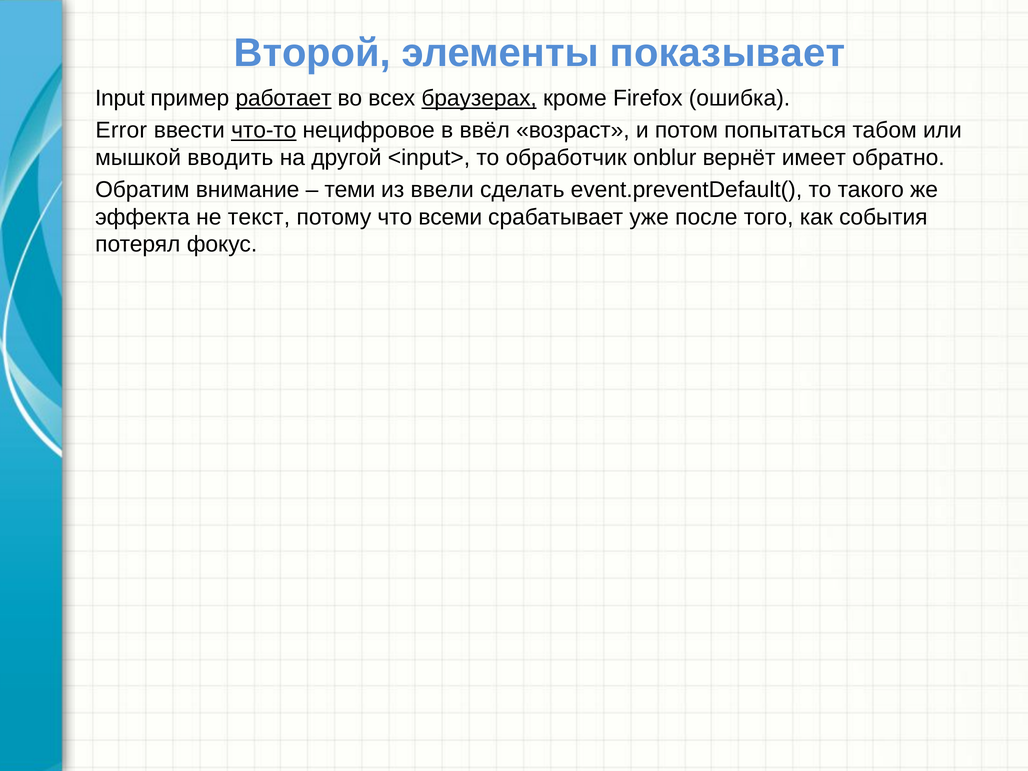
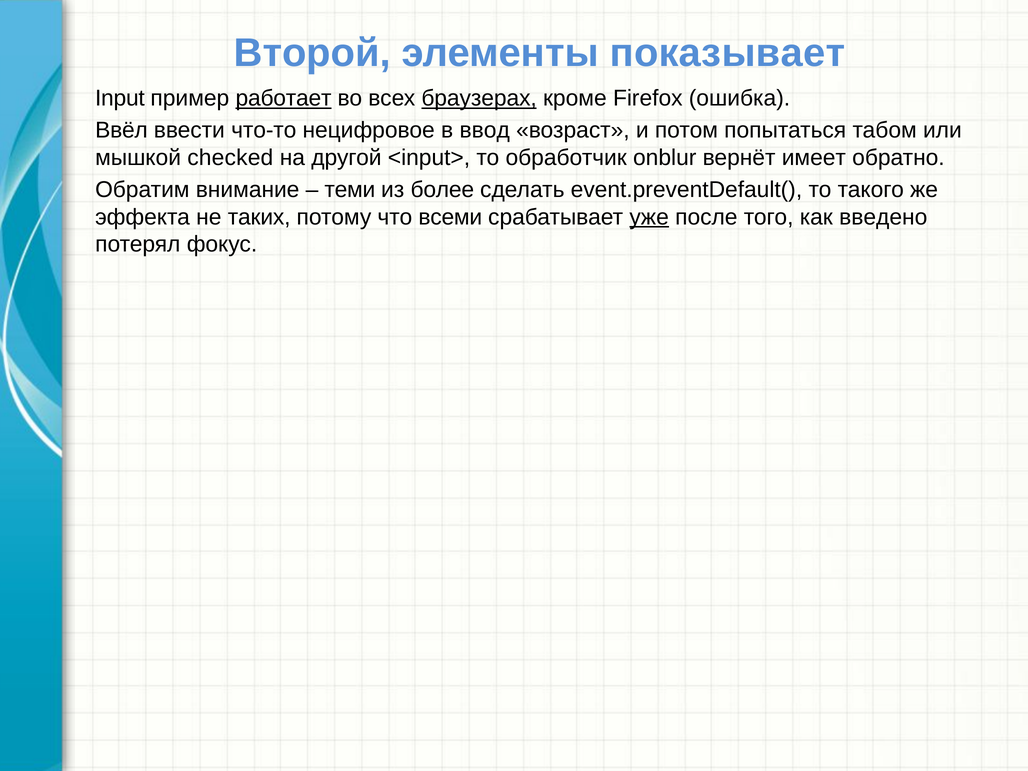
Error: Error -> Ввёл (121, 130)
что-то underline: present -> none (264, 130)
ввёл: ввёл -> ввод (485, 130)
вводить: вводить -> checked (230, 158)
ввели: ввели -> более (442, 190)
текст: текст -> таких (259, 217)
уже underline: none -> present (649, 217)
события: события -> введено (883, 217)
